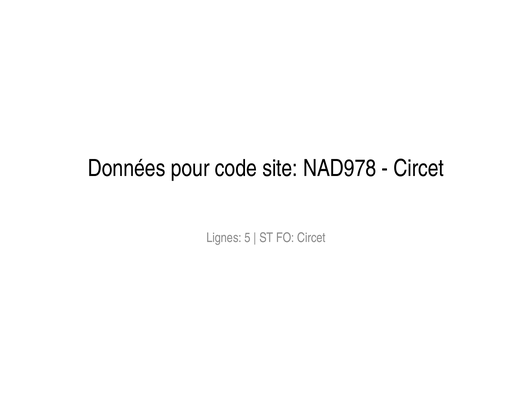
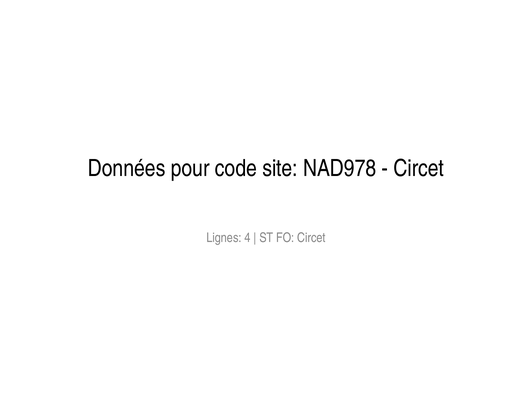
5: 5 -> 4 (248, 238)
